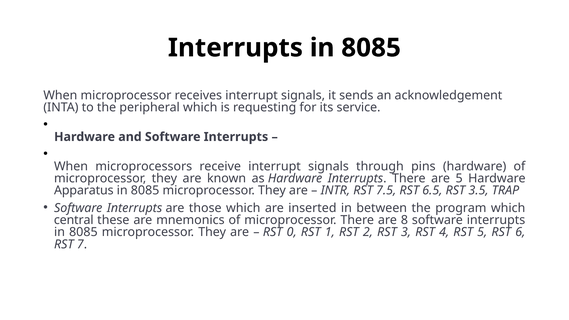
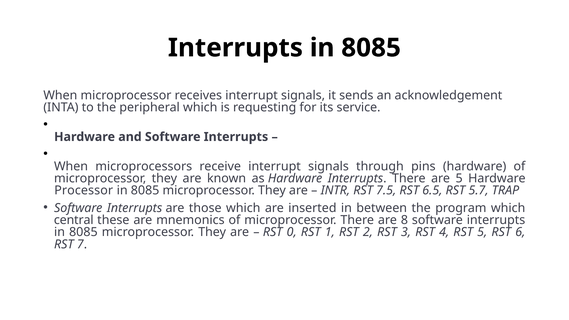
Apparatus: Apparatus -> Processor (84, 191)
3.5: 3.5 -> 5.7 (479, 191)
